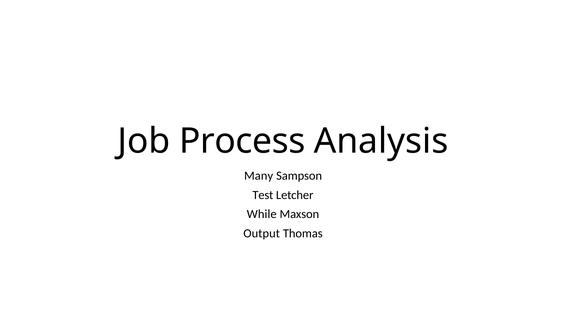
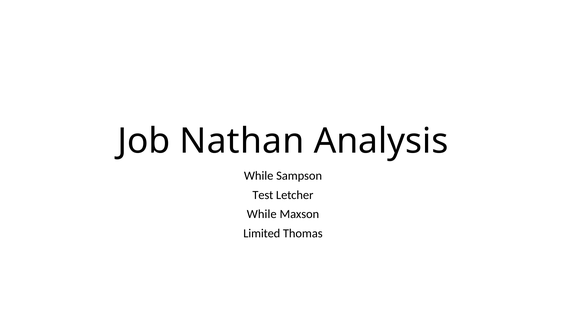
Process: Process -> Nathan (242, 141)
Many: Many -> While (259, 176)
Output: Output -> Limited (262, 234)
